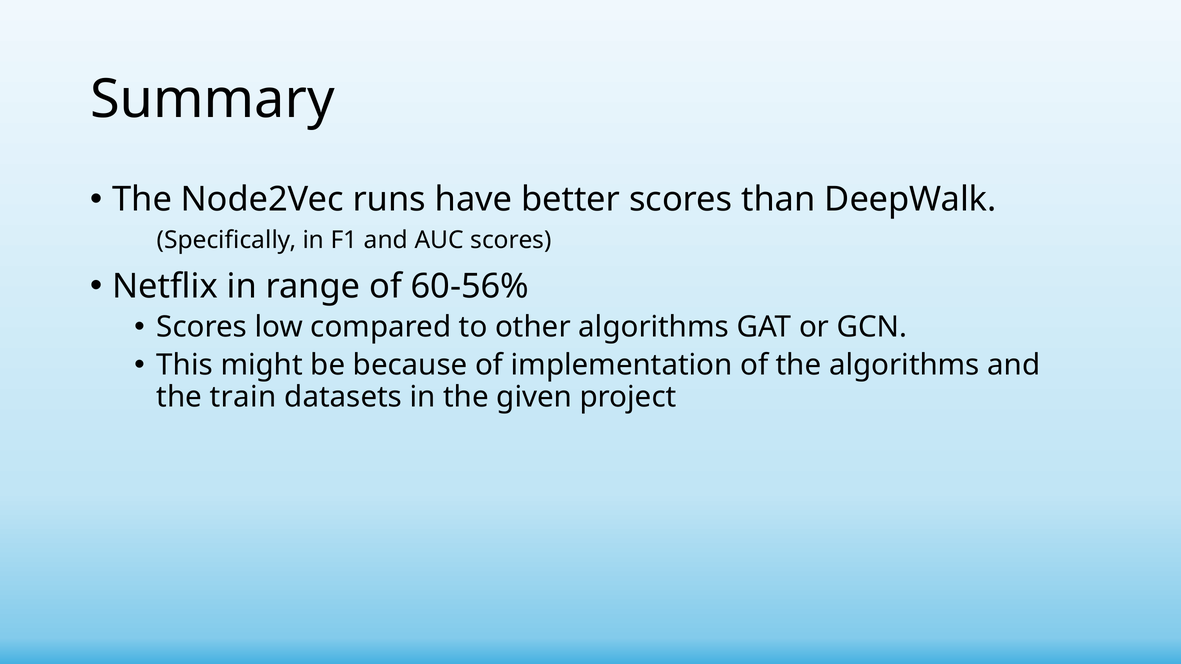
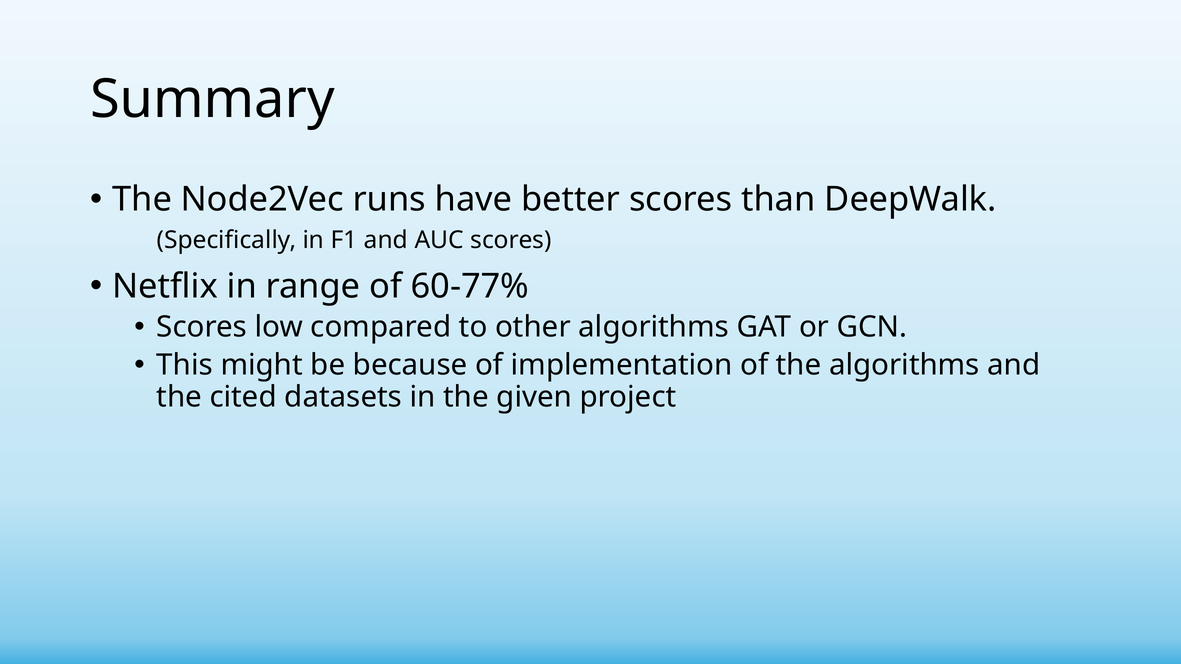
60-56%: 60-56% -> 60-77% (470, 286)
train: train -> cited (243, 397)
